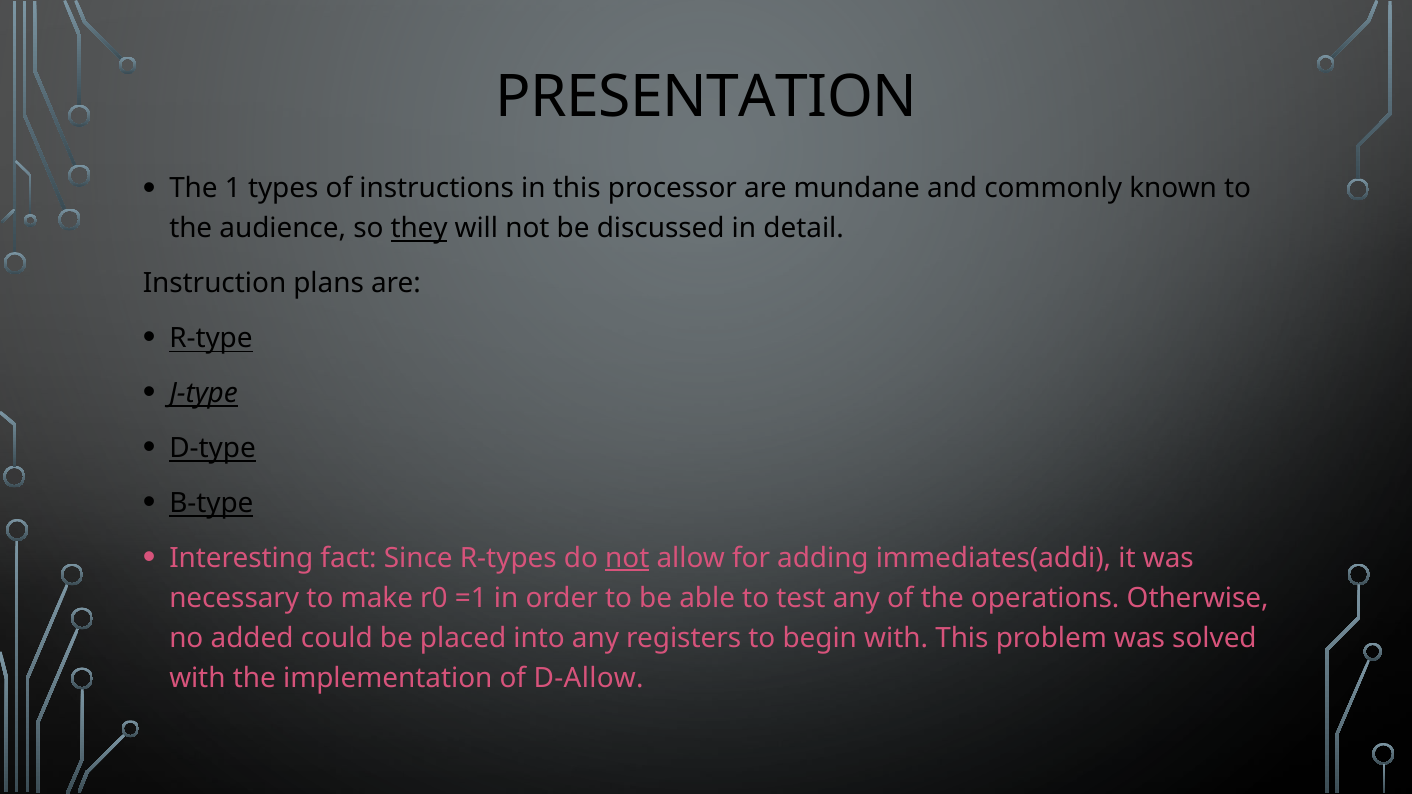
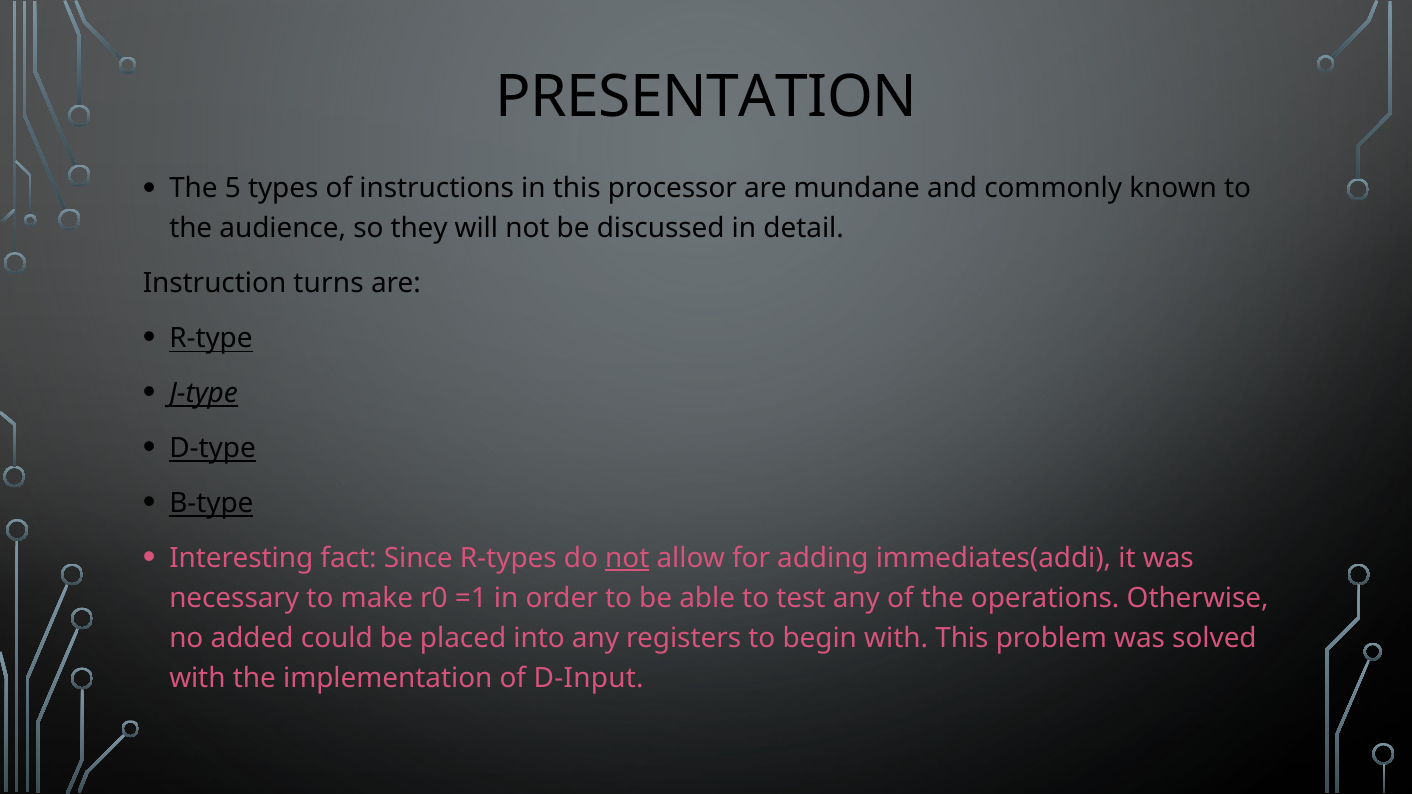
1: 1 -> 5 (233, 189)
they underline: present -> none (419, 229)
plans: plans -> turns (328, 284)
D-Allow: D-Allow -> D-Input (589, 679)
